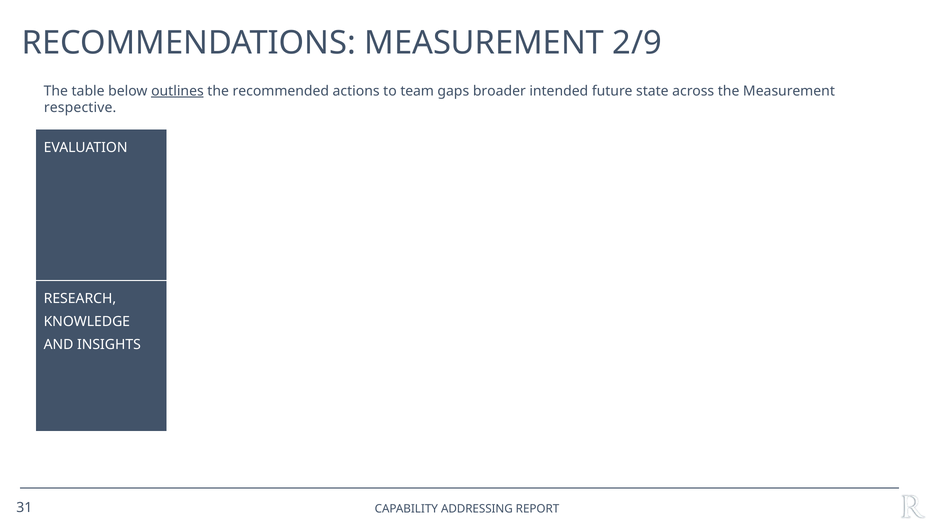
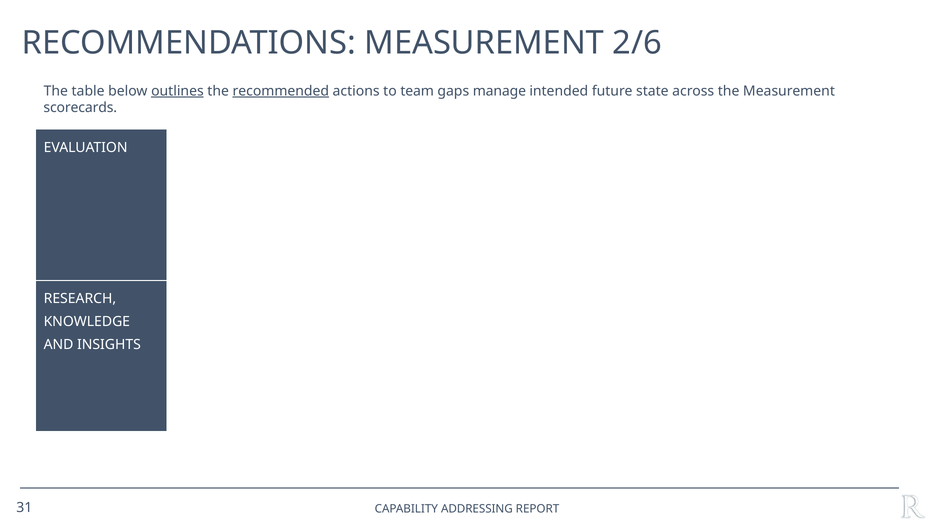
2/9: 2/9 -> 2/6 (637, 43)
recommended underline: none -> present (281, 91)
broader: broader -> manage (499, 91)
respective: respective -> scorecards (80, 108)
